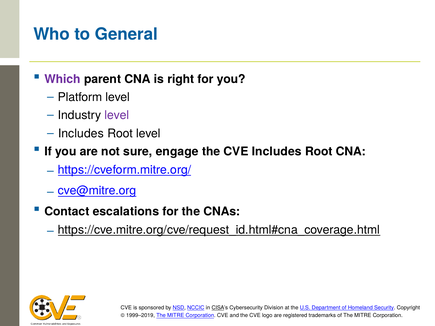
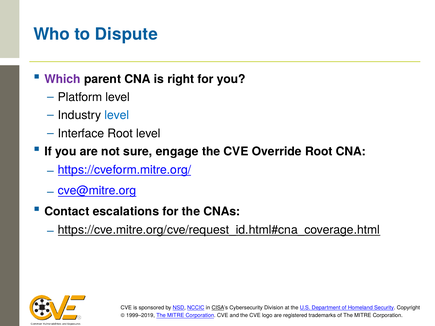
General: General -> Dispute (126, 34)
level colour: purple -> blue (117, 115)
Includes: Includes -> Interface (81, 134)
CVE Includes: Includes -> Override (277, 152)
